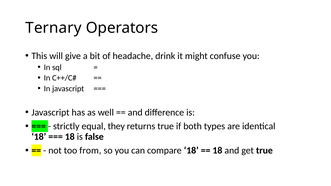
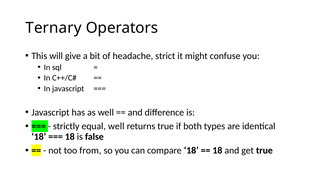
drink: drink -> strict (165, 56)
equal they: they -> well (116, 126)
